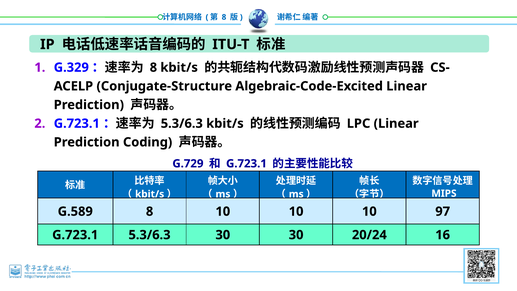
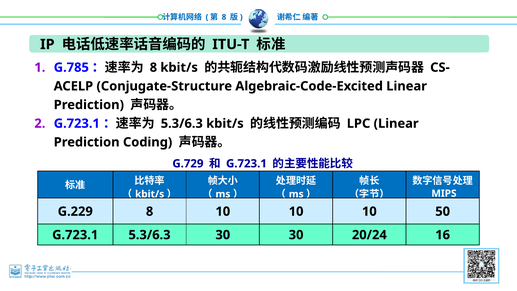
G.329: G.329 -> G.785 (71, 67)
G.589: G.589 -> G.229 (75, 211)
97: 97 -> 50 (443, 211)
